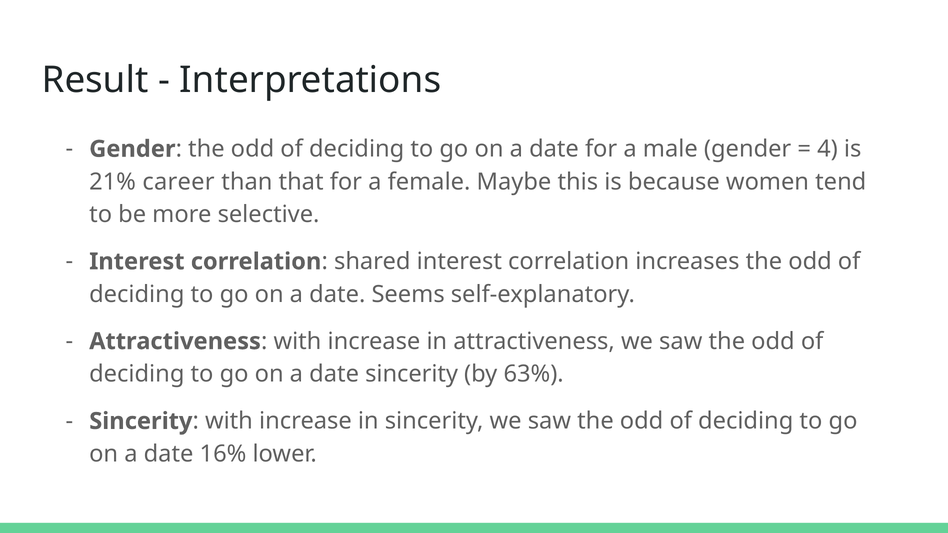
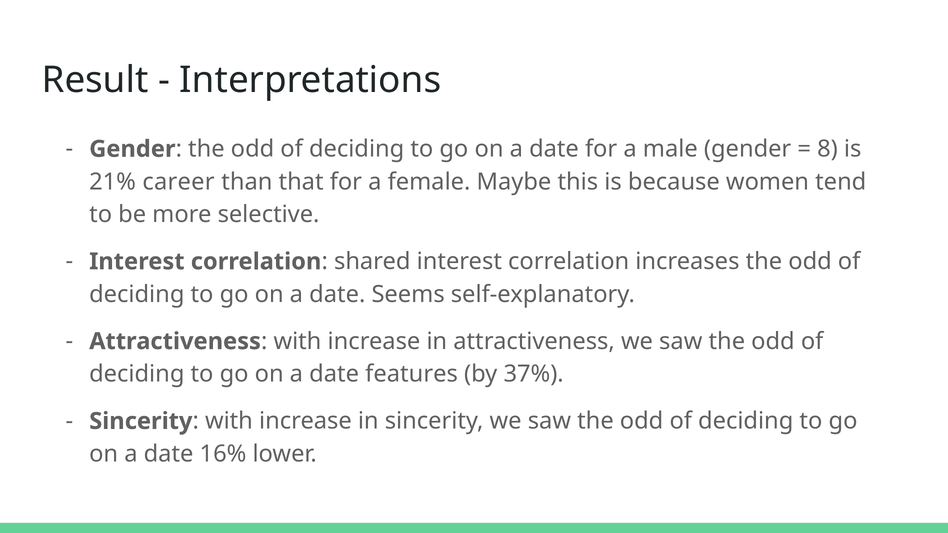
4: 4 -> 8 (827, 149)
date sincerity: sincerity -> features (412, 374)
63%: 63% -> 37% (534, 374)
